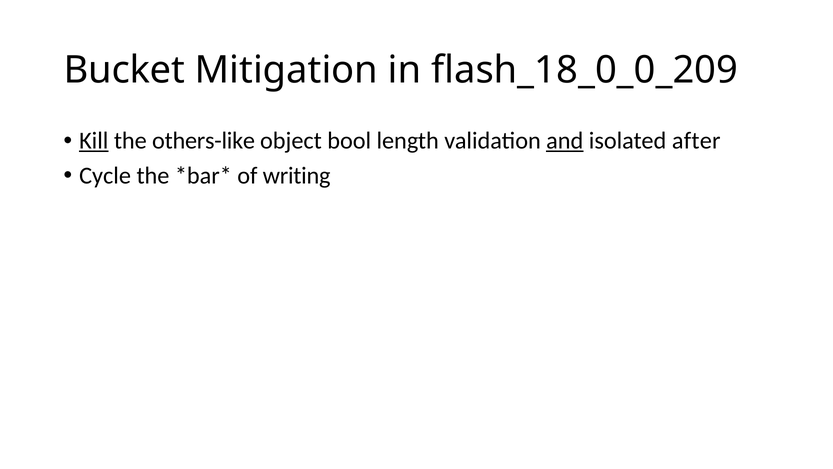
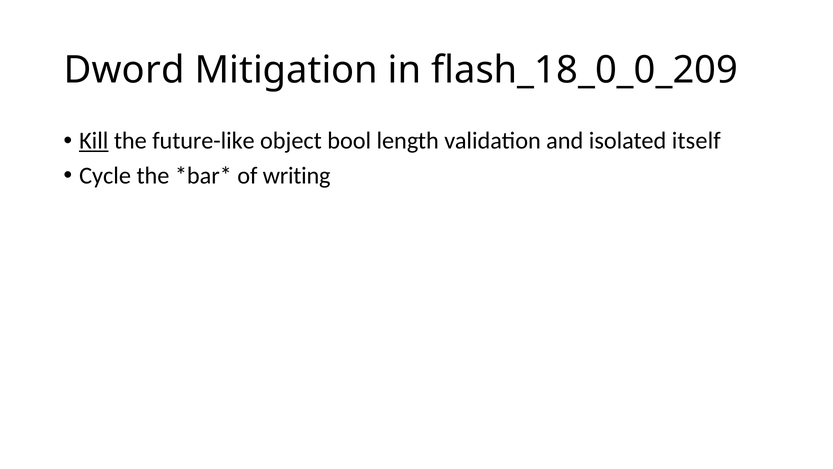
Bucket: Bucket -> Dword (124, 70)
others-like: others-like -> future-like (203, 141)
and underline: present -> none (565, 141)
after: after -> itself (696, 141)
